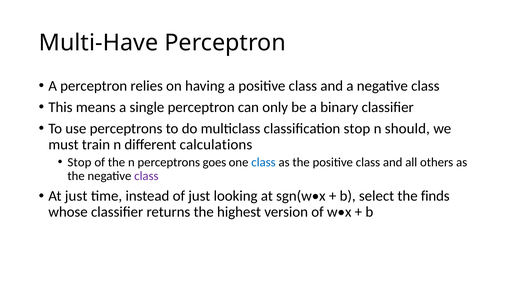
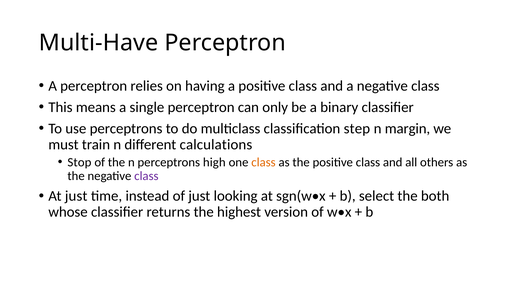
classification stop: stop -> step (357, 129)
should: should -> margin (407, 129)
goes: goes -> high (214, 162)
class colour: blue -> orange (263, 162)
finds: finds -> both (435, 196)
